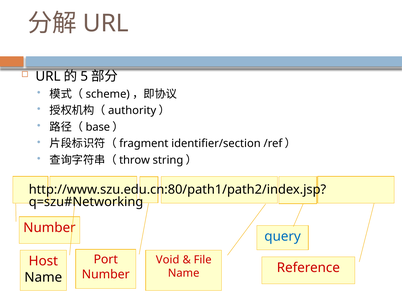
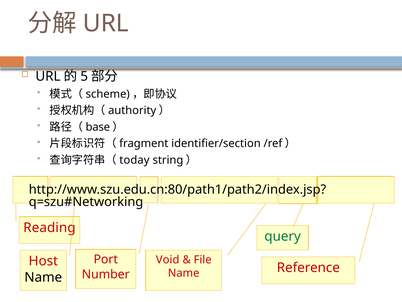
throw: throw -> today (134, 160)
Number: Number -> Reading (49, 227)
query colour: blue -> green (283, 236)
